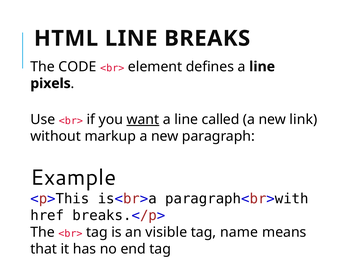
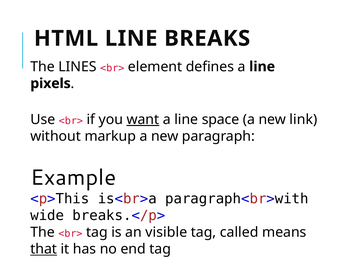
CODE: CODE -> LINES (77, 67)
called: called -> space (221, 120)
href: href -> wide (47, 216)
name: name -> called (239, 233)
that underline: none -> present (44, 250)
